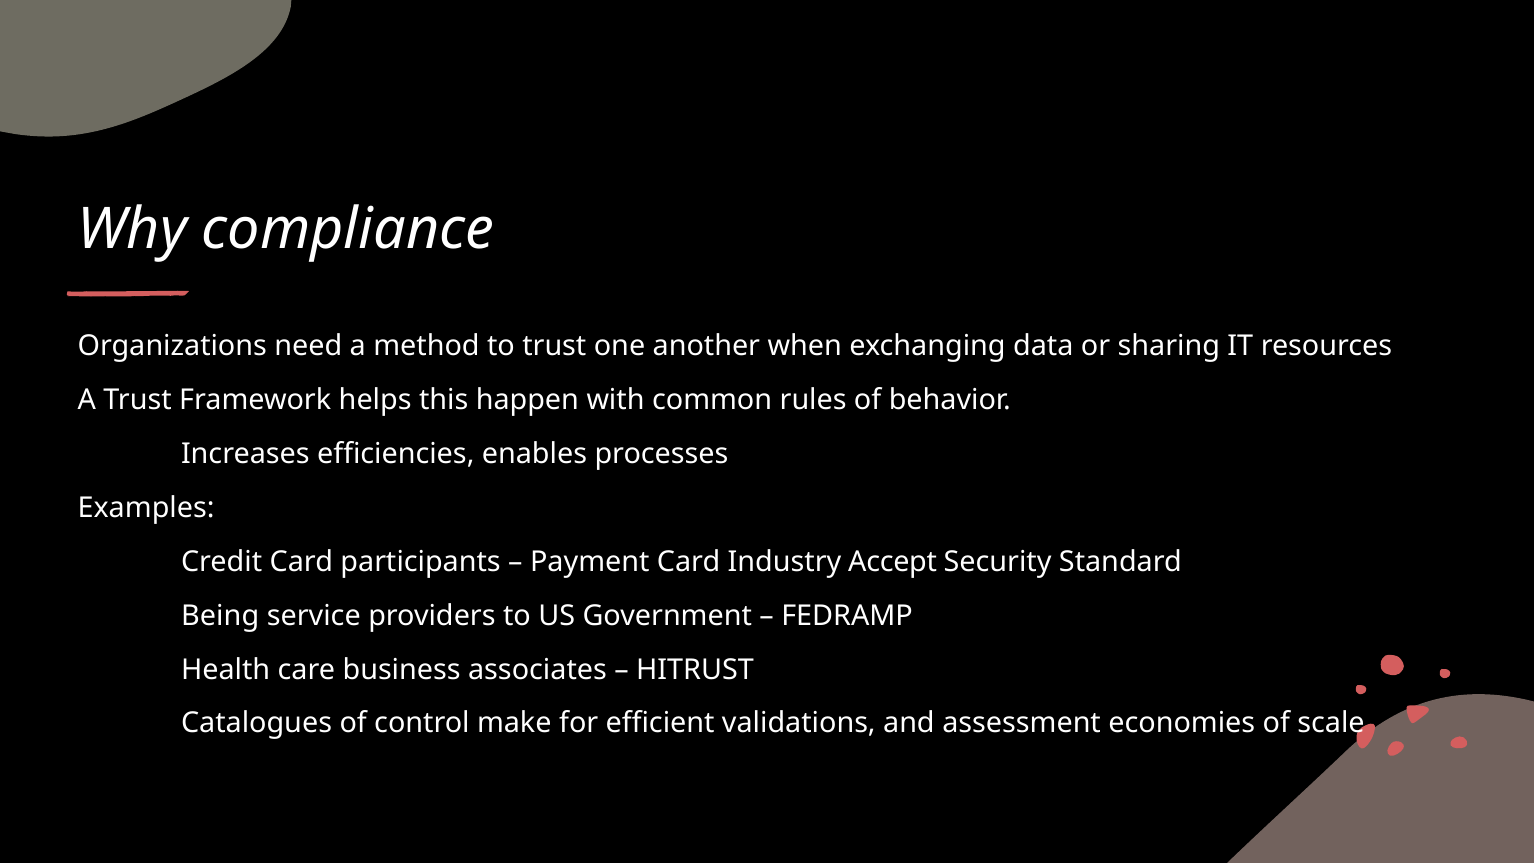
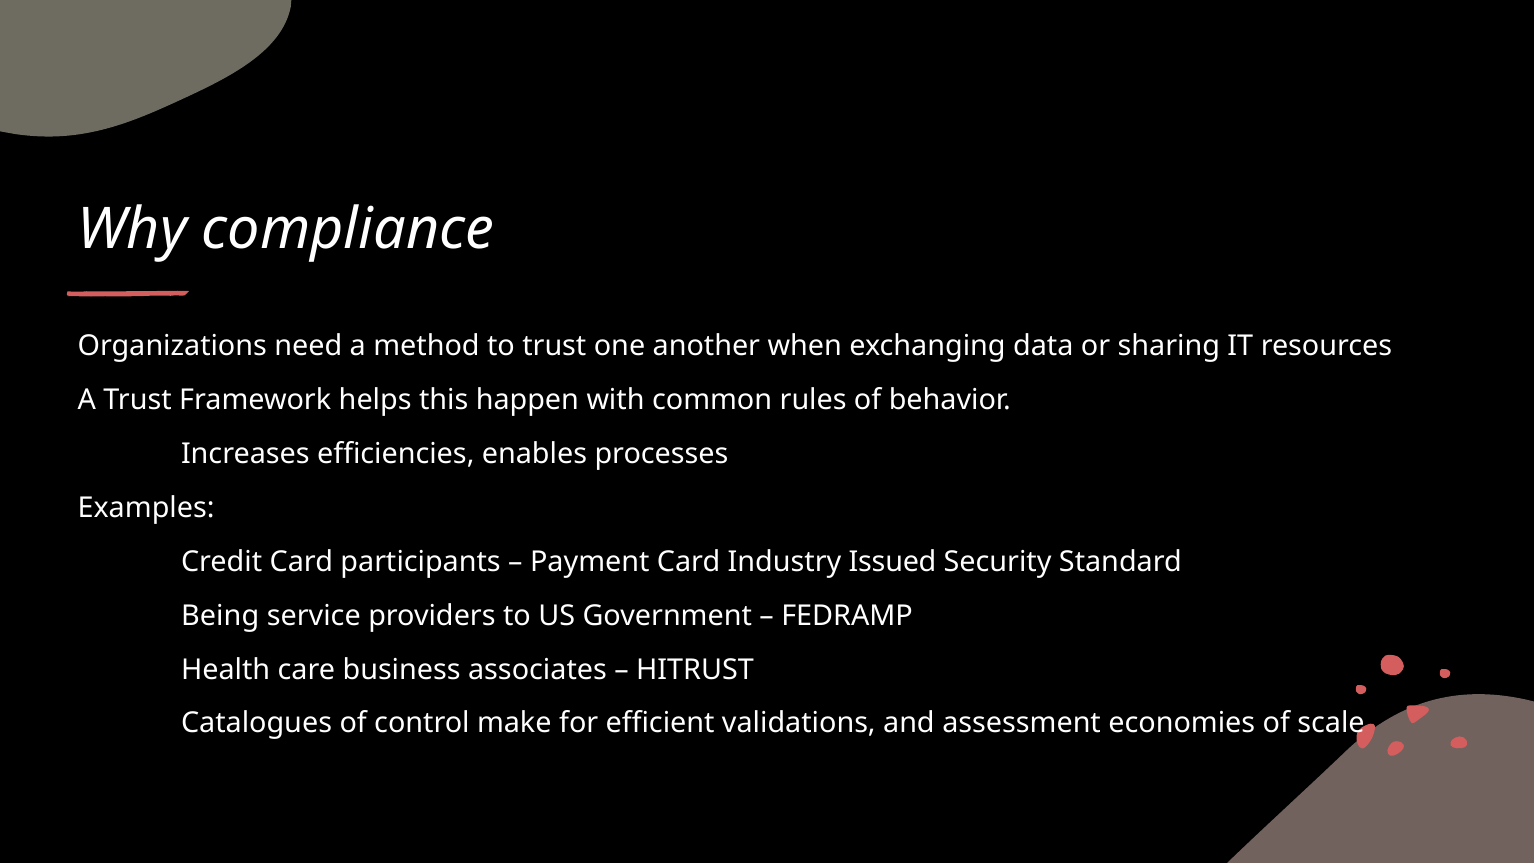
Accept: Accept -> Issued (893, 562)
